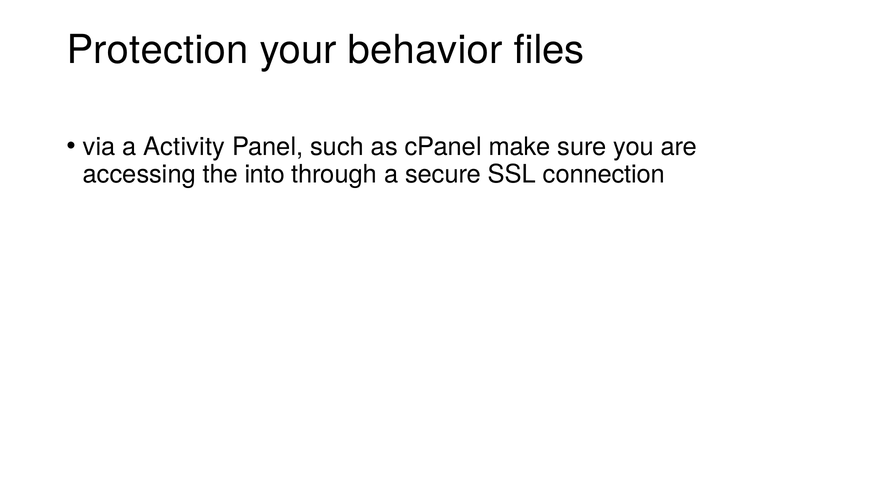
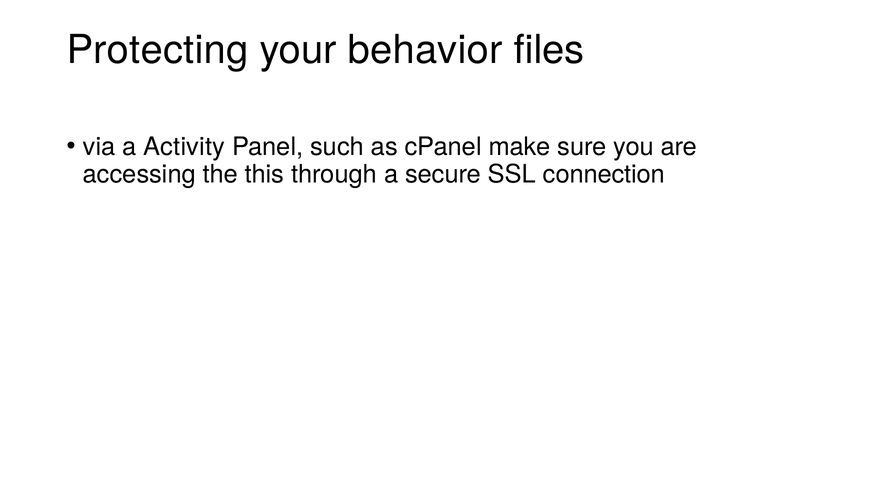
Protection: Protection -> Protecting (157, 50)
into: into -> this (265, 174)
